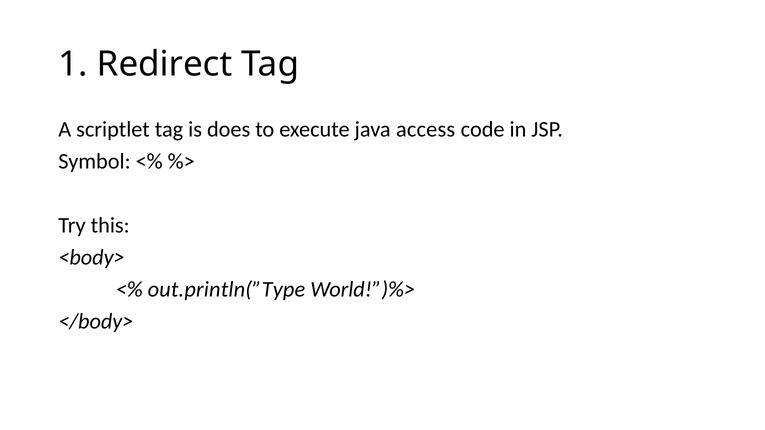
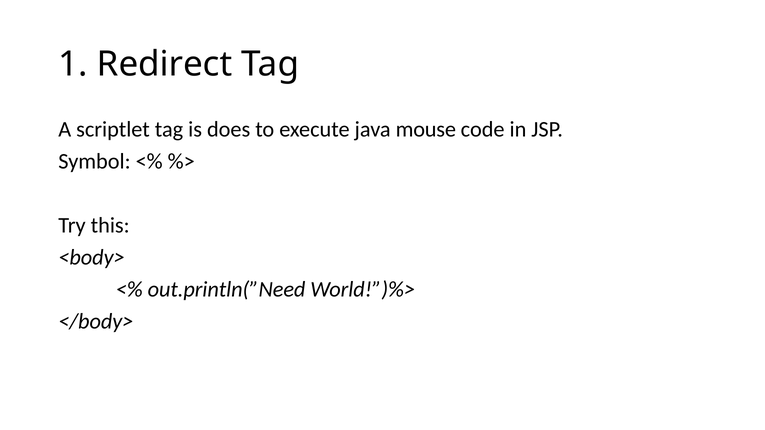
access: access -> mouse (426, 129)
out.println(”Type: out.println(”Type -> out.println(”Need (227, 289)
